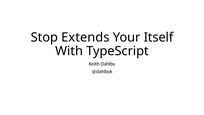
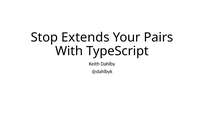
Itself: Itself -> Pairs (158, 37)
